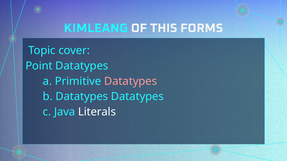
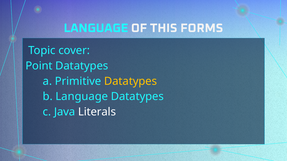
KIMLEANG: KIMLEANG -> LANGUAGE (96, 28)
Datatypes colour: pink -> yellow (131, 81)
b Datatypes: Datatypes -> Language (82, 97)
